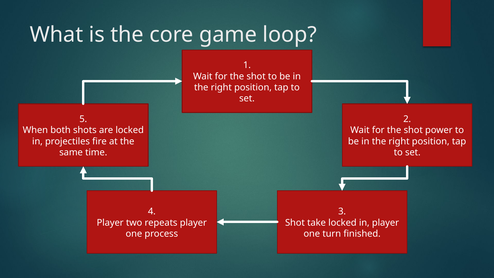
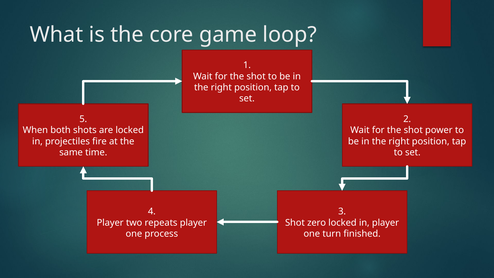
take: take -> zero (317, 223)
